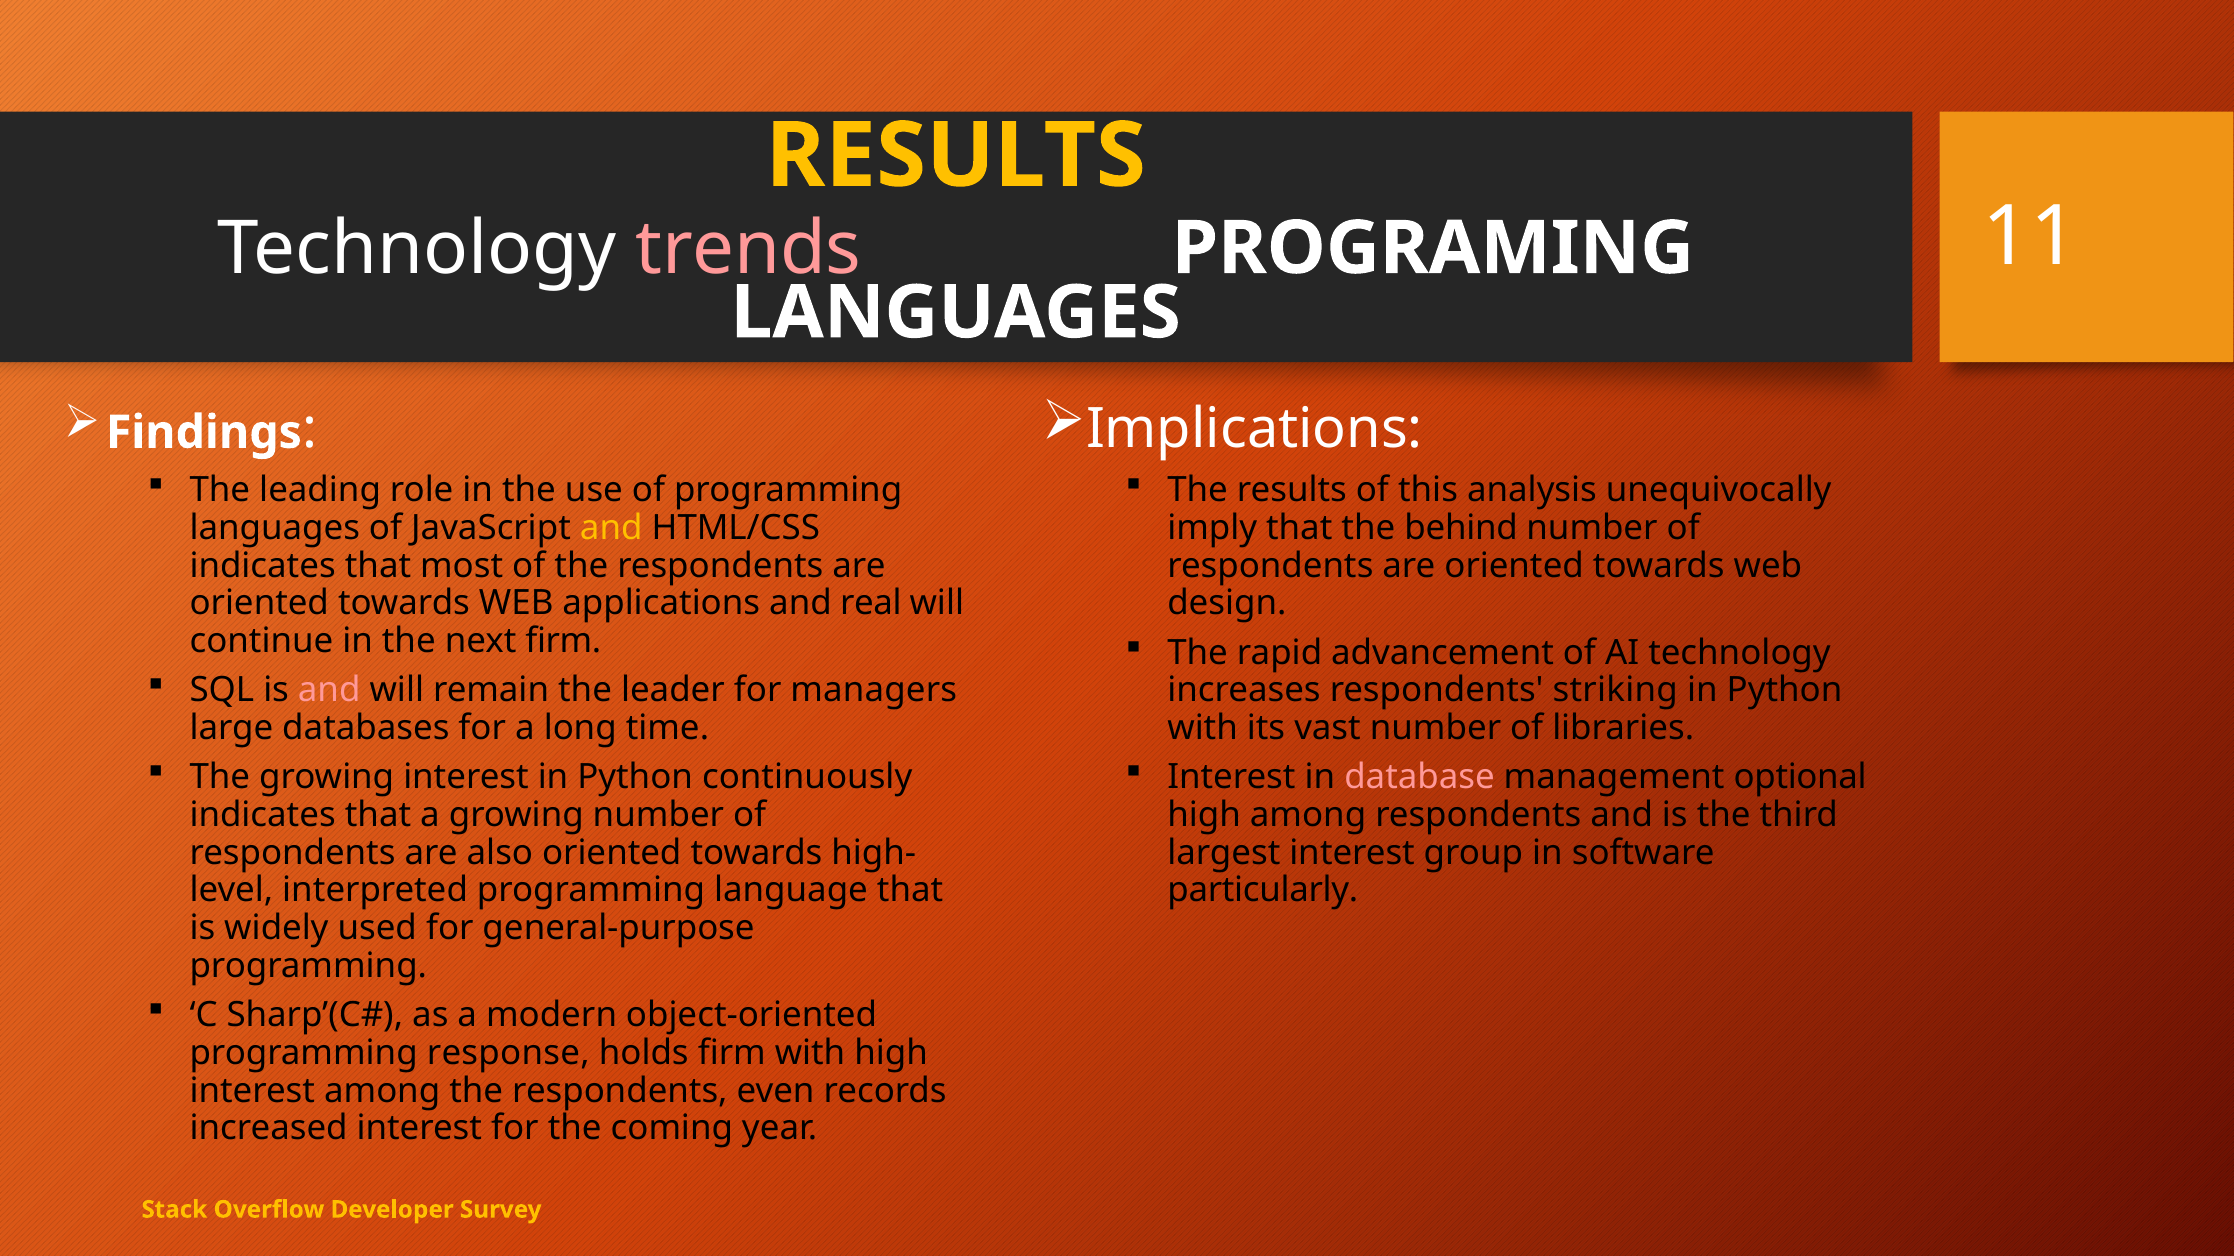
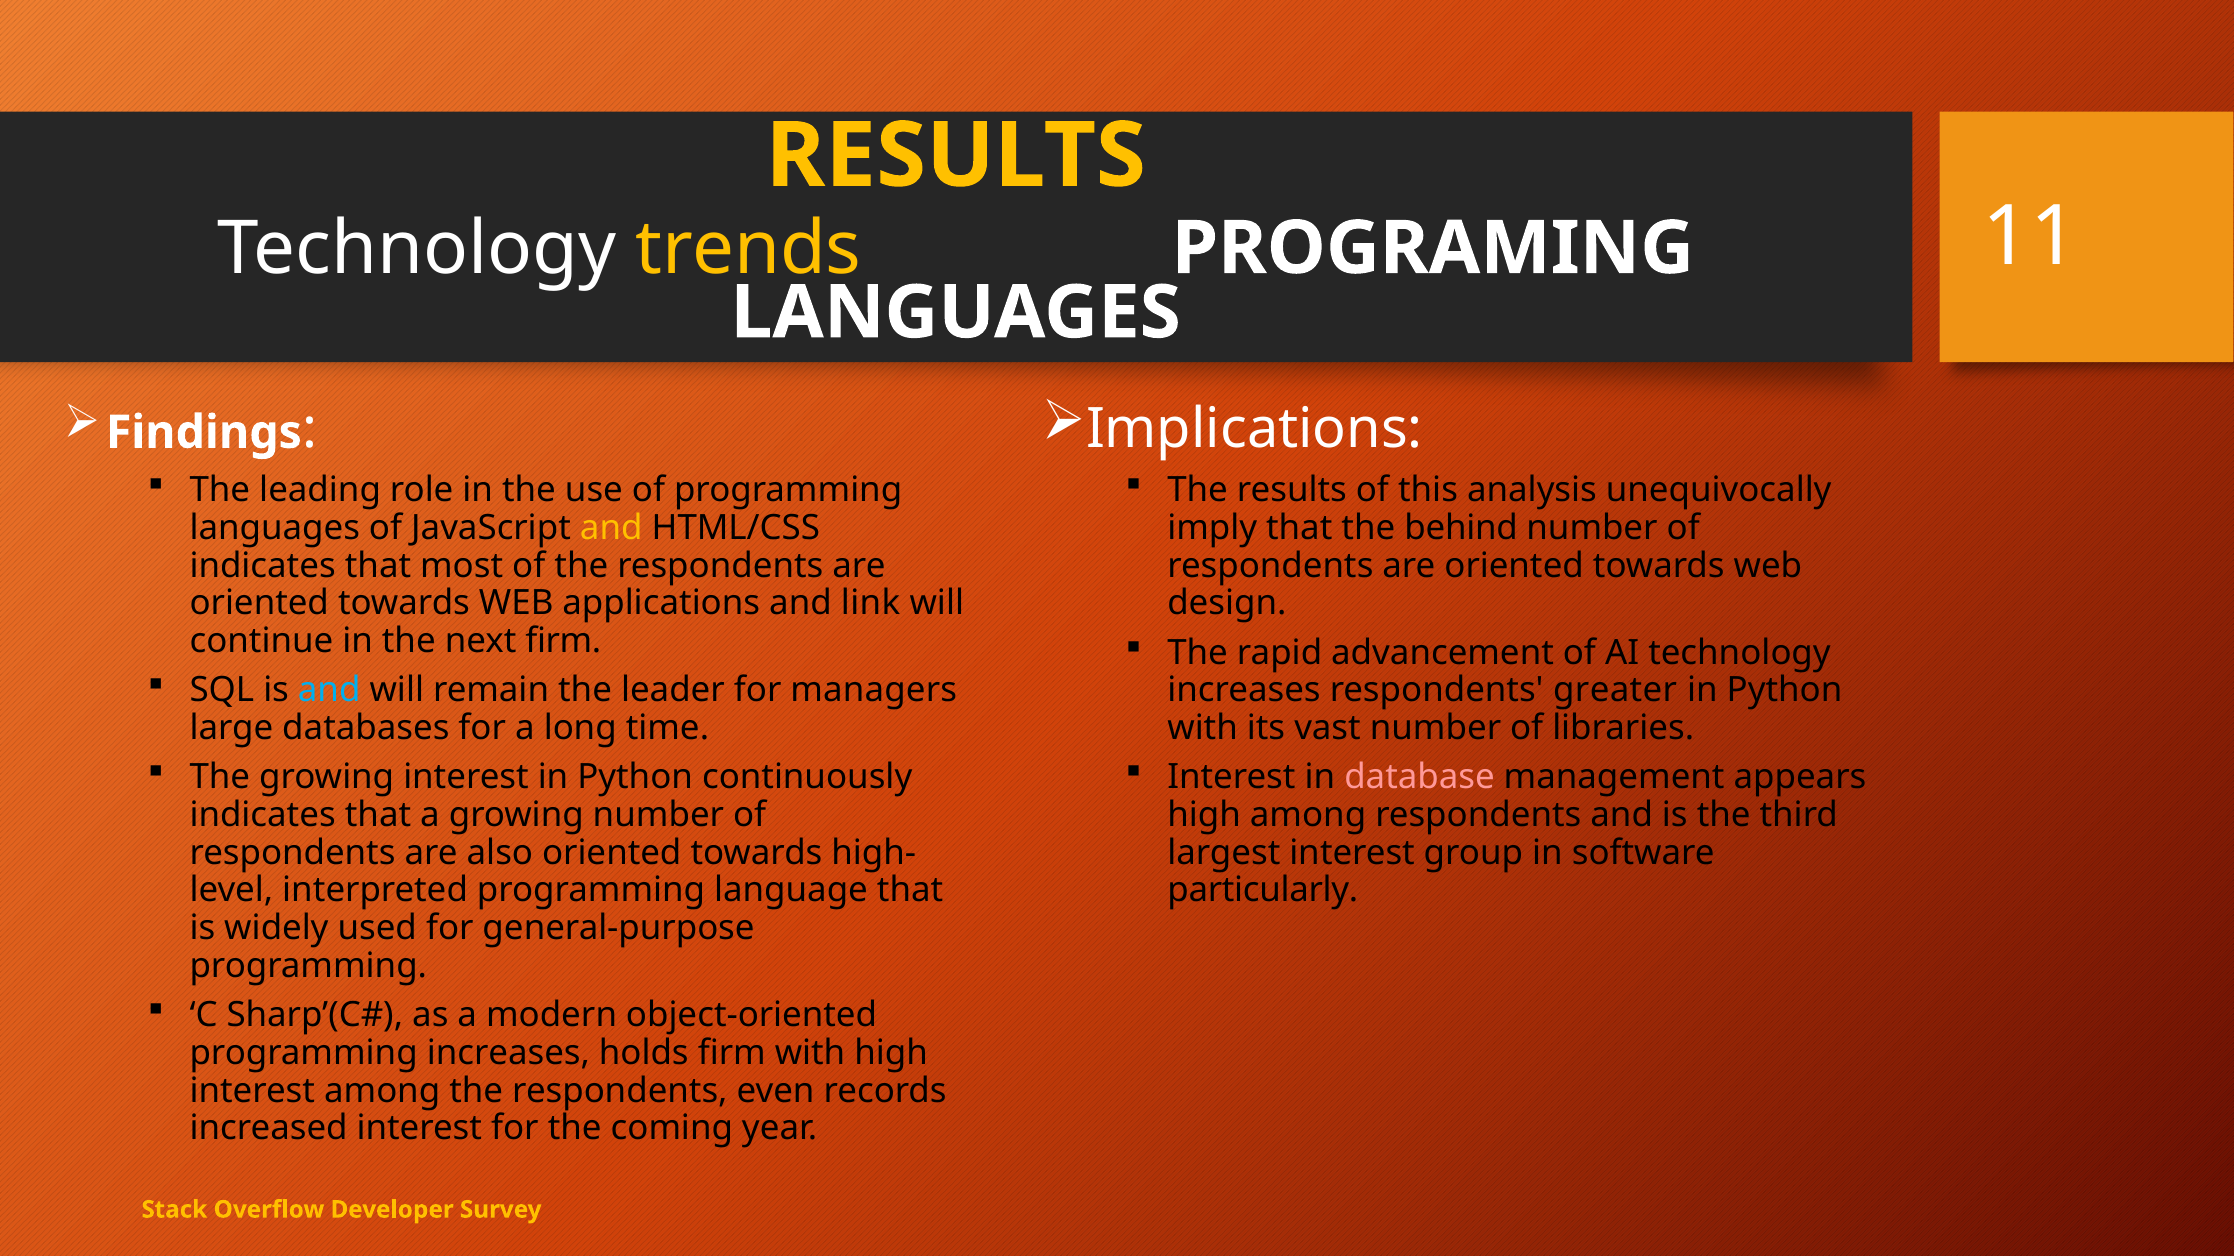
trends colour: pink -> yellow (749, 249)
real: real -> link (871, 604)
and colour: pink -> light blue (329, 691)
striking: striking -> greater (1615, 691)
optional: optional -> appears (1800, 778)
programming response: response -> increases (508, 1053)
